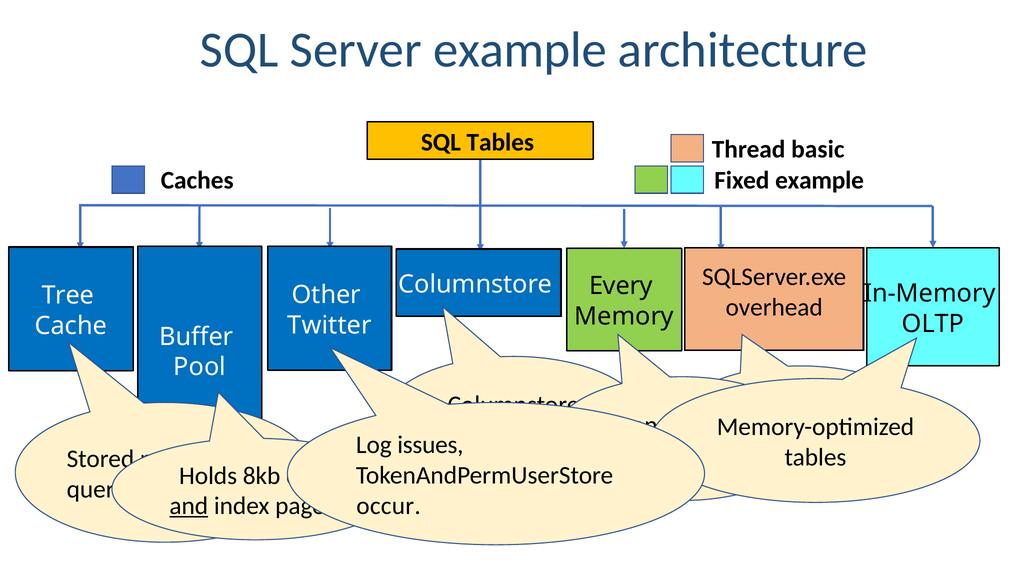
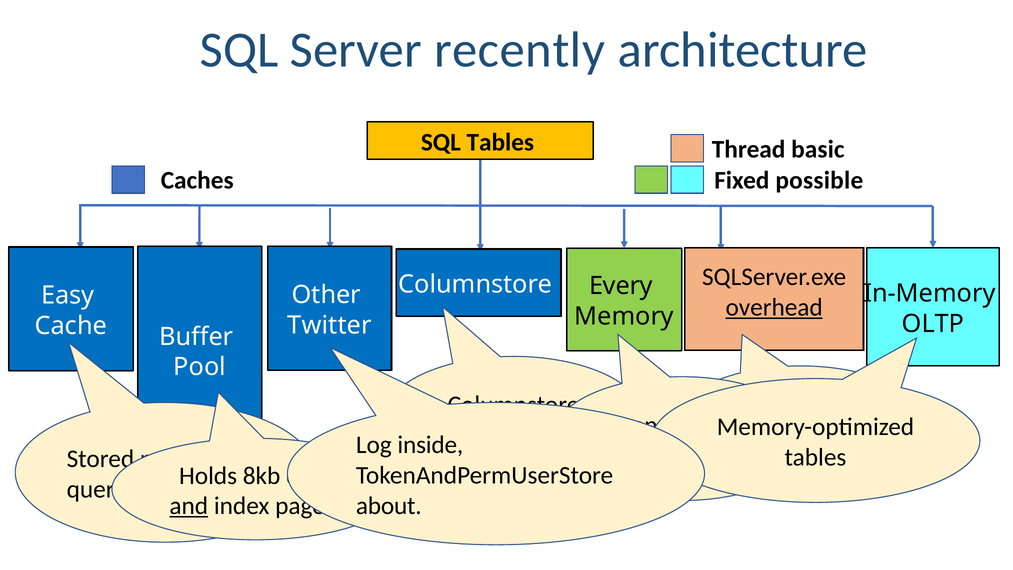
Server example: example -> recently (520, 50)
Fixed example: example -> possible (819, 180)
Tree: Tree -> Easy (68, 295)
overhead underline: none -> present (774, 307)
issues: issues -> inside (430, 445)
occur: occur -> about (389, 506)
